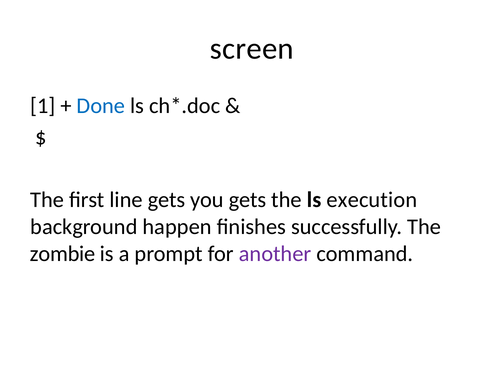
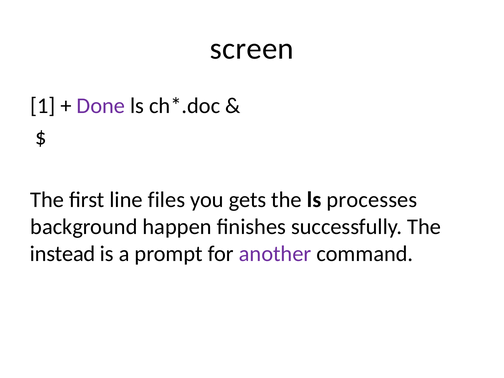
Done colour: blue -> purple (101, 106)
line gets: gets -> files (166, 200)
execution: execution -> processes (372, 200)
zombie: zombie -> instead (63, 254)
